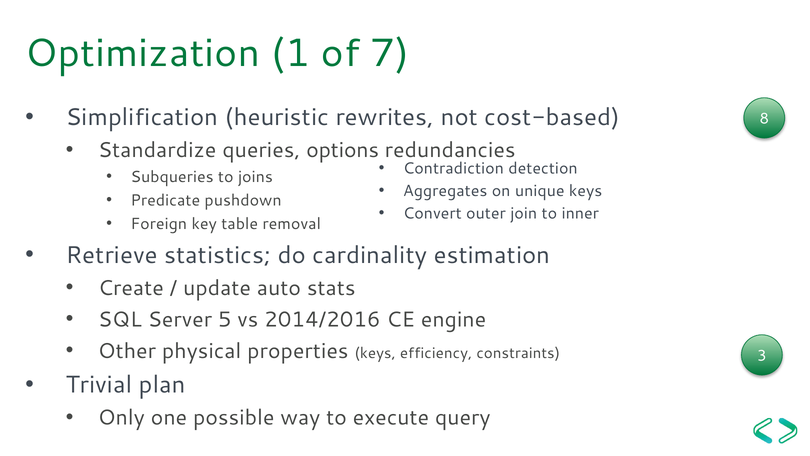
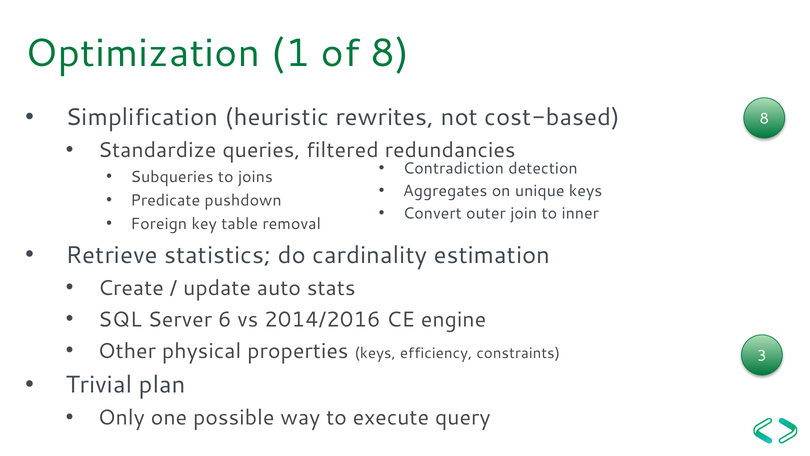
of 7: 7 -> 8 (390, 53)
options: options -> filtered (342, 150)
5: 5 -> 6 (225, 319)
